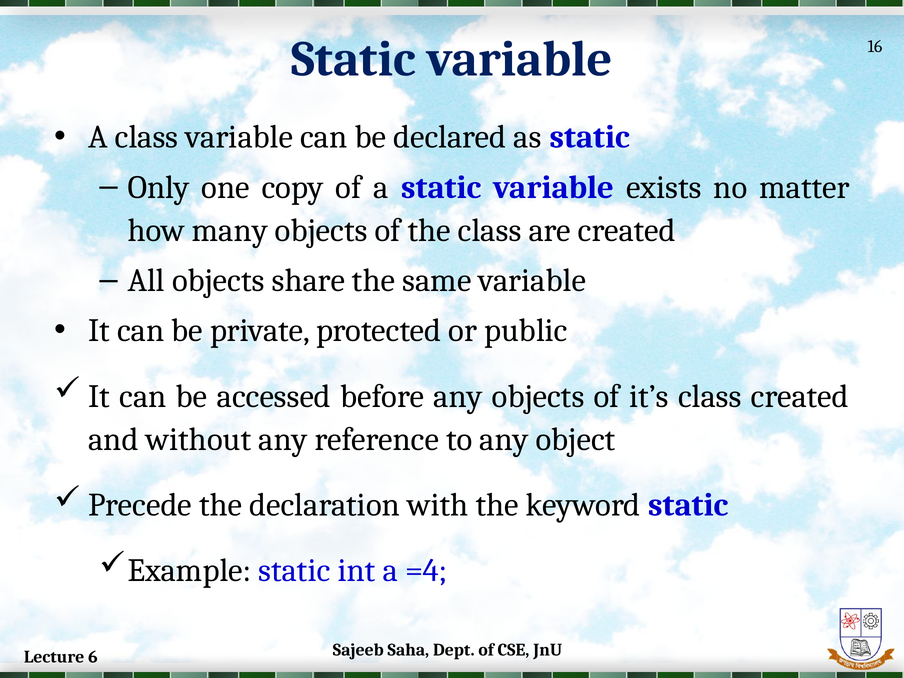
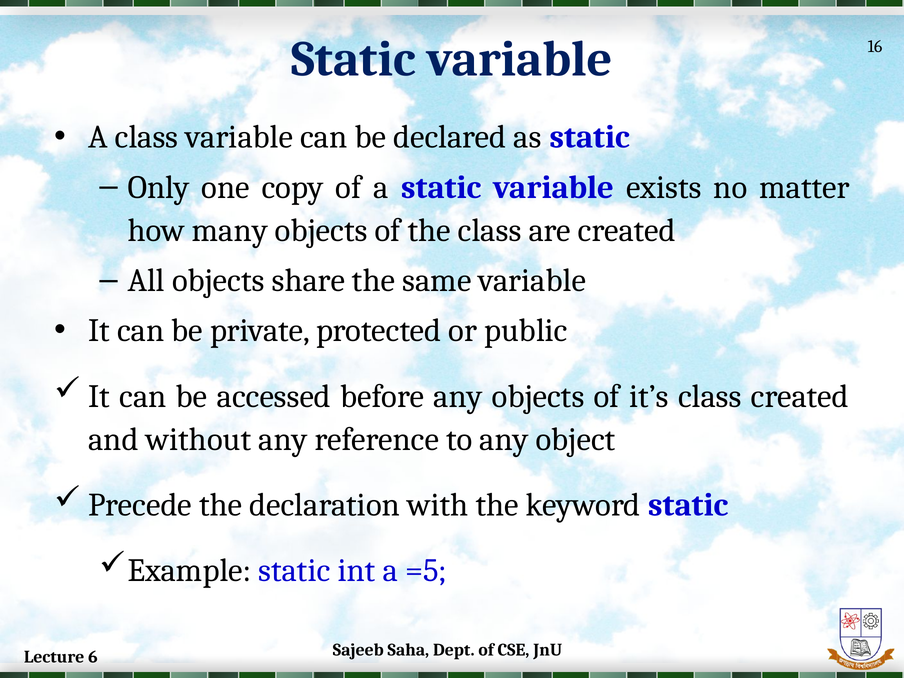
=4: =4 -> =5 (426, 571)
